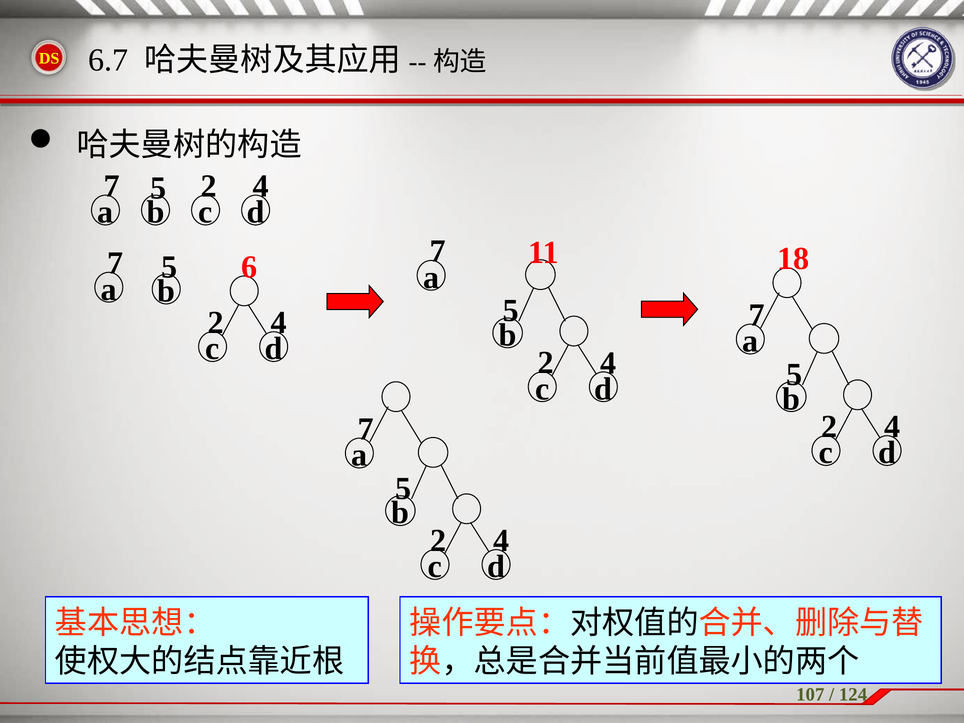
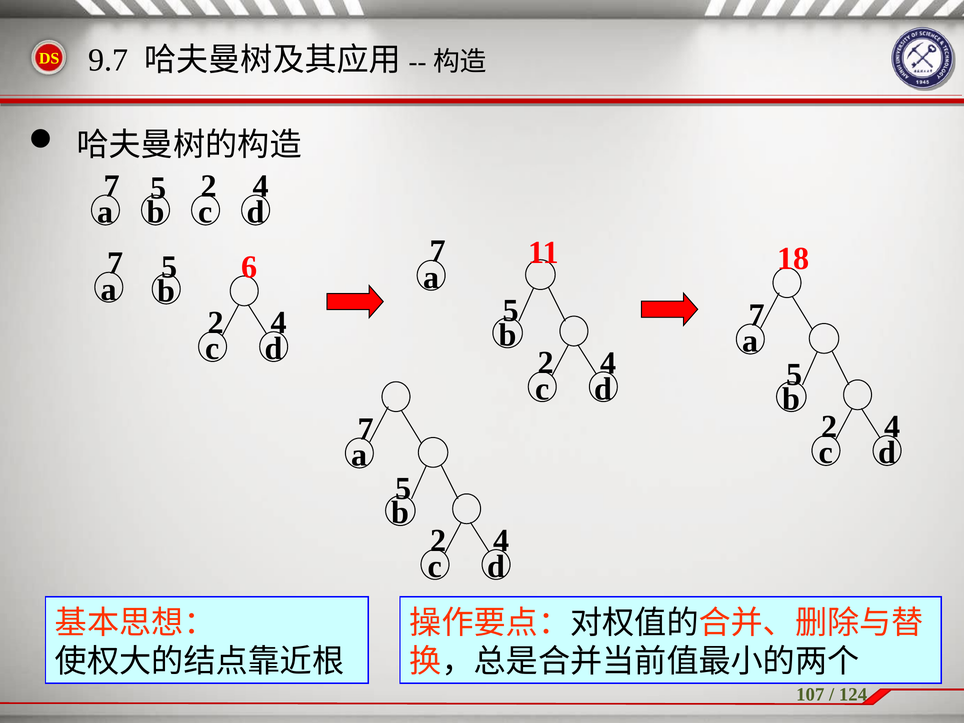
6.7: 6.7 -> 9.7 (108, 60)
